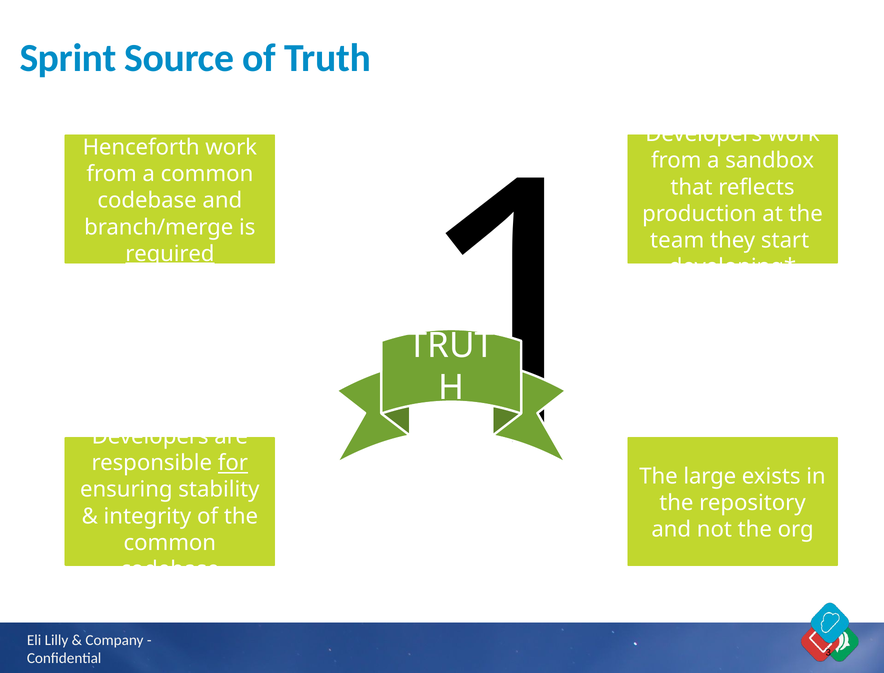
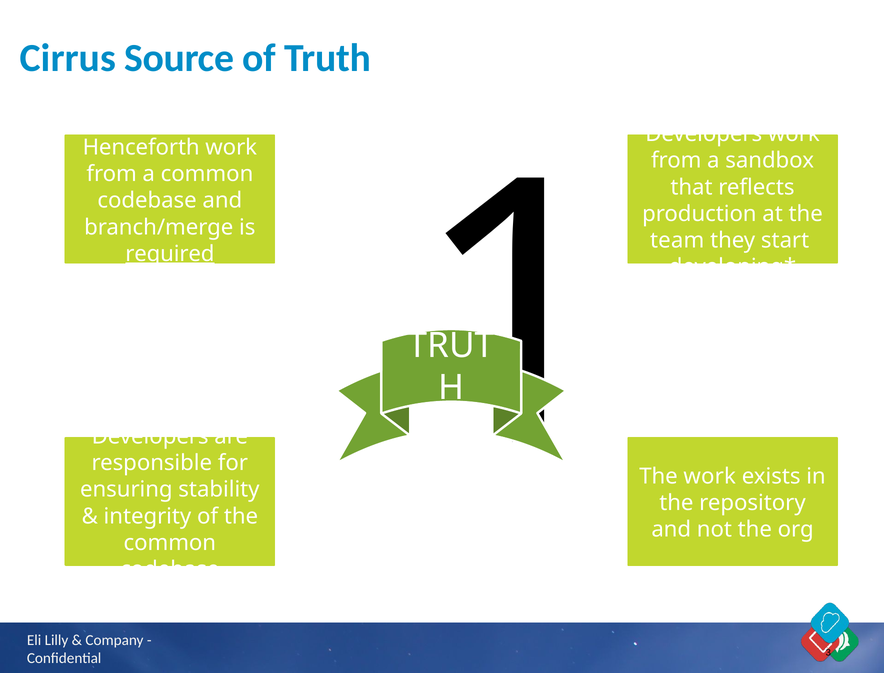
Sprint: Sprint -> Cirrus (68, 58)
for underline: present -> none (233, 463)
The large: large -> work (710, 477)
